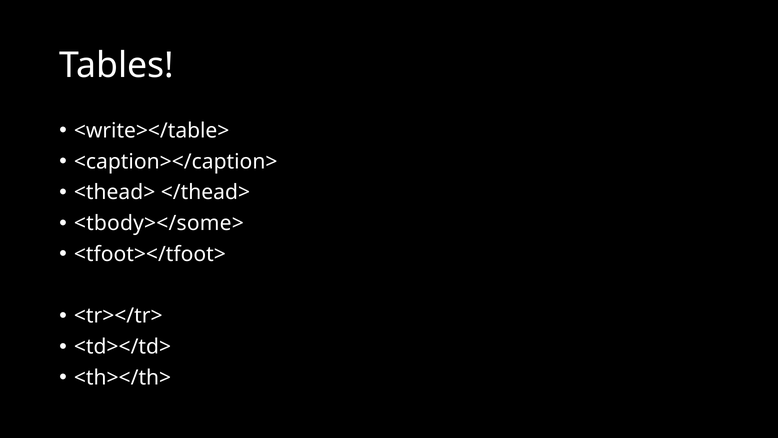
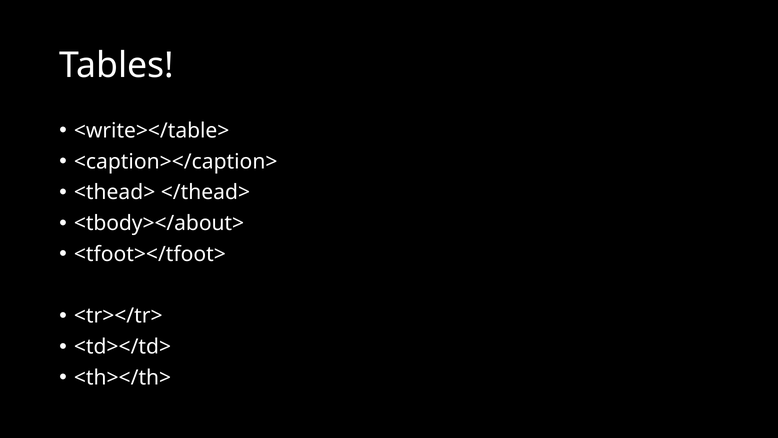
<tbody></some>: <tbody></some> -> <tbody></about> (159, 223)
